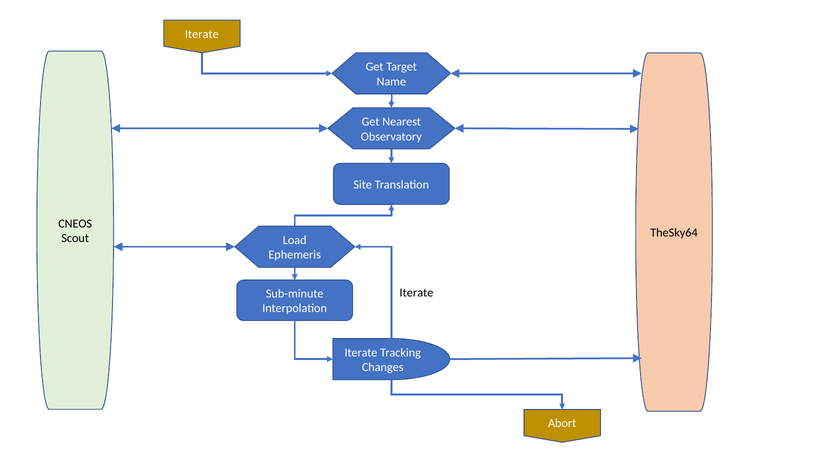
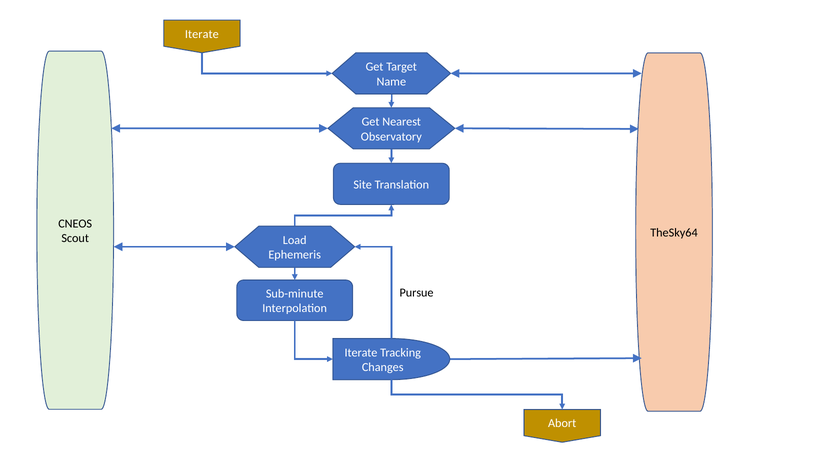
Iterate: Iterate -> Pursue (417, 293)
